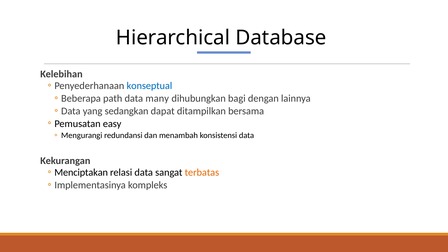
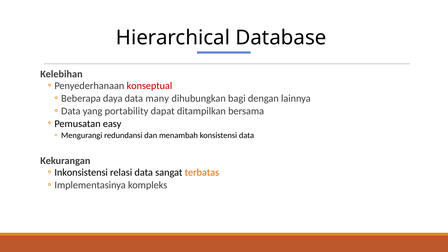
konseptual colour: blue -> red (149, 86)
path: path -> daya (113, 98)
sedangkan: sedangkan -> portability (127, 111)
Menciptakan: Menciptakan -> Inkonsistensi (81, 173)
